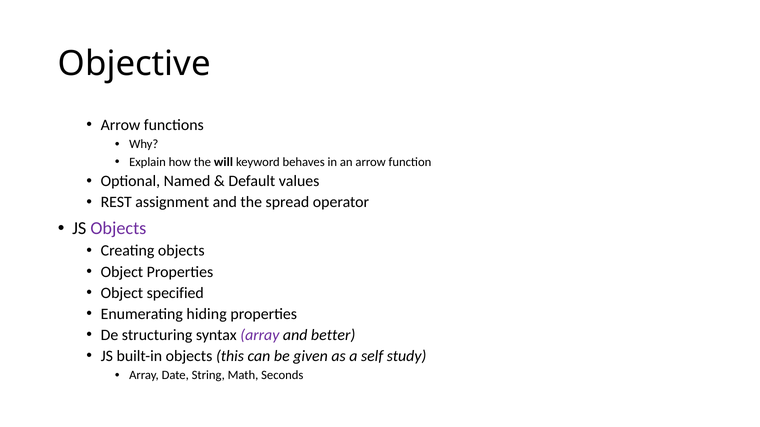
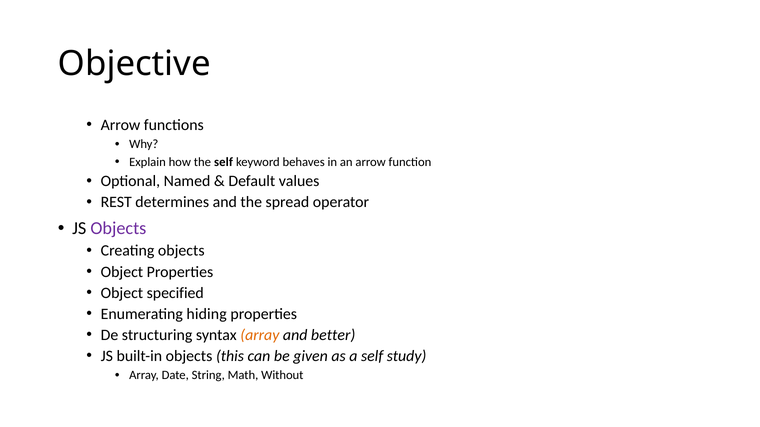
the will: will -> self (223, 162)
assignment: assignment -> determines (172, 202)
array colour: purple -> orange (260, 335)
Seconds: Seconds -> Without (282, 376)
